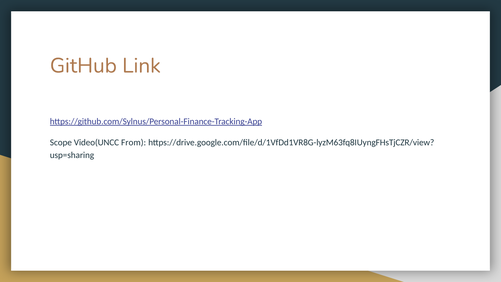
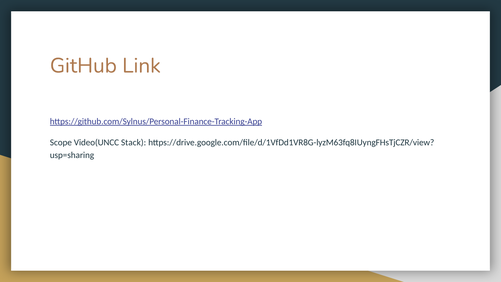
From: From -> Stack (134, 142)
